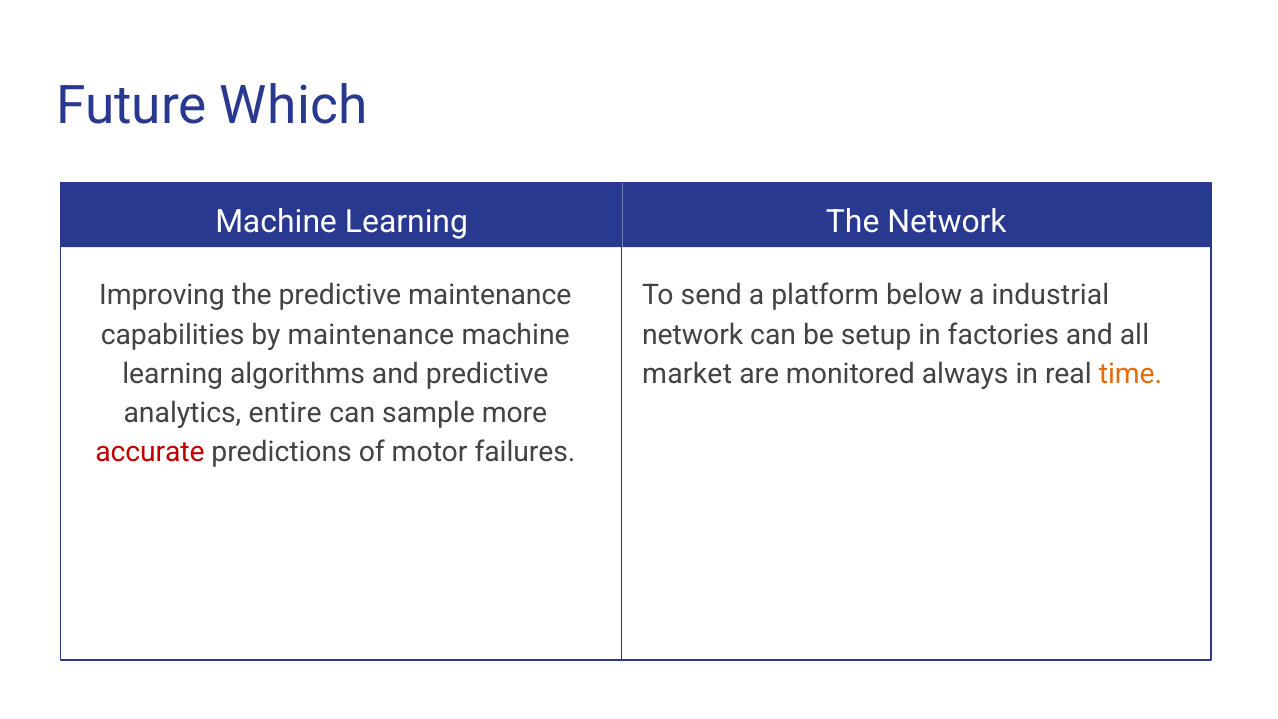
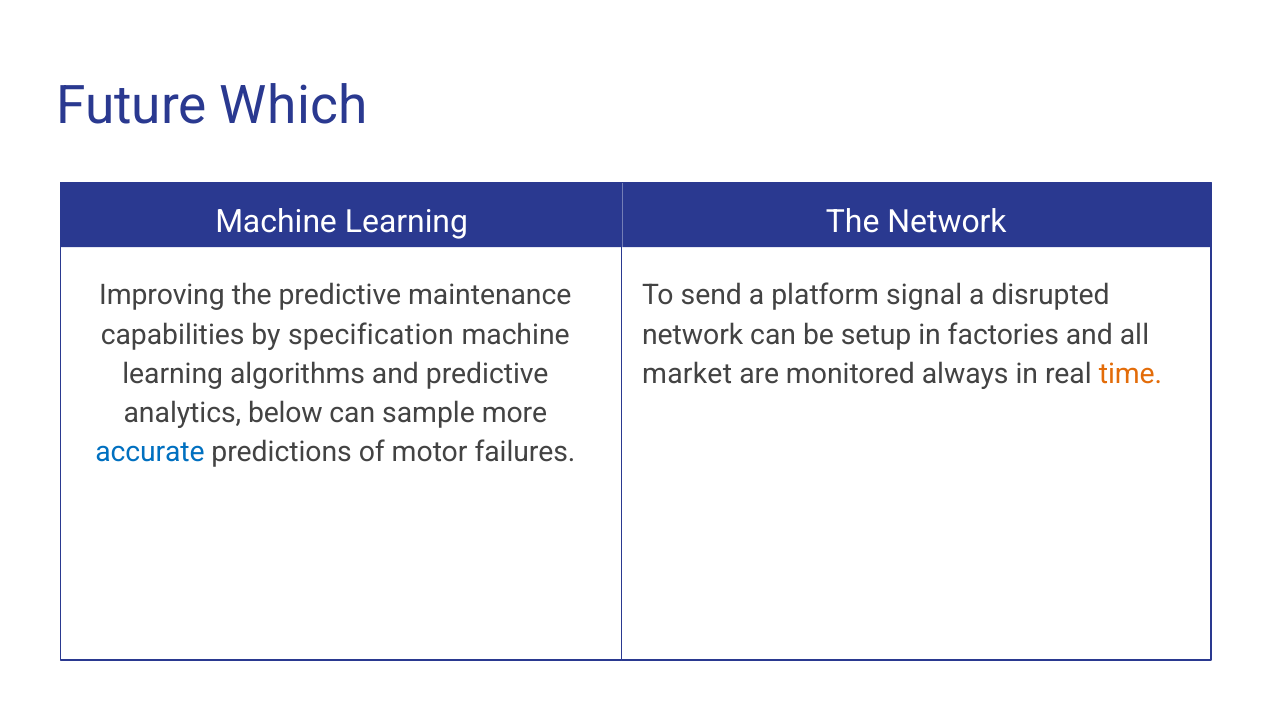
below: below -> signal (924, 295)
industrial: industrial -> disrupted (1051, 295)
by maintenance: maintenance -> specification (371, 335)
entire: entire -> below (285, 413)
accurate colour: red -> blue (150, 452)
